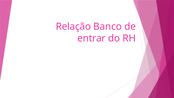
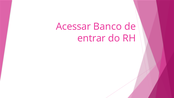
Relação: Relação -> Acessar (73, 27)
